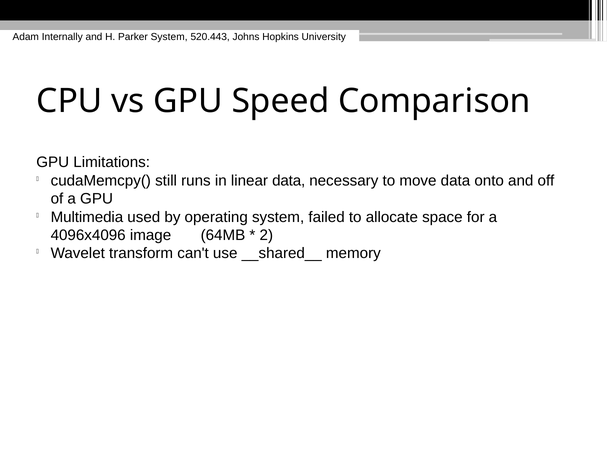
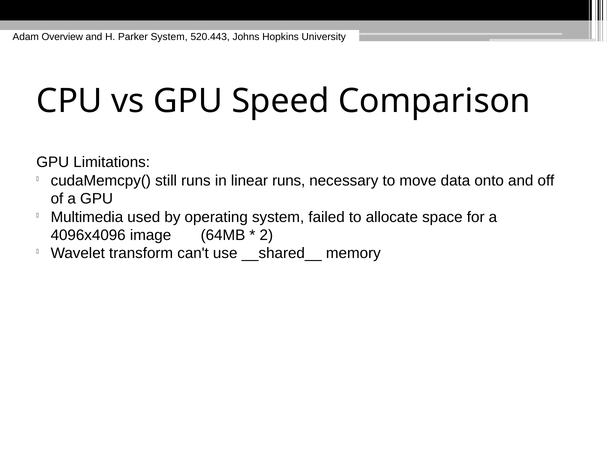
Internally: Internally -> Overview (62, 37)
linear data: data -> runs (289, 181)
